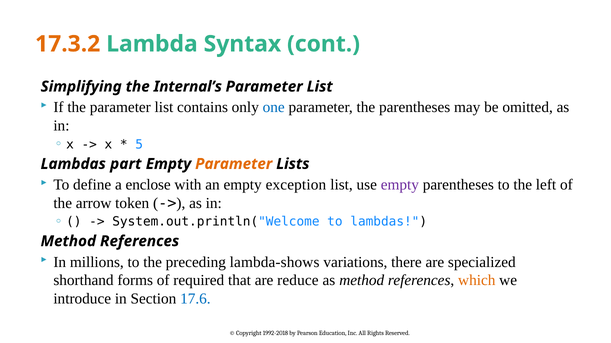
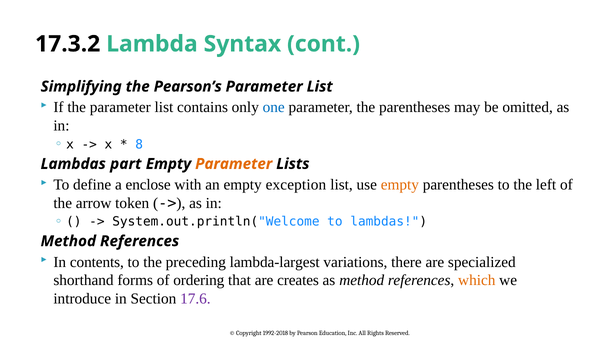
17.3.2 colour: orange -> black (68, 44)
Internal’s: Internal’s -> Pearson’s (188, 87)
5: 5 -> 8 (139, 145)
empty colour: purple -> orange (400, 185)
millions: millions -> contents (97, 262)
lambda-shows: lambda-shows -> lambda-largest (275, 262)
required: required -> ordering (199, 281)
reduce: reduce -> creates (298, 281)
17.6 colour: blue -> purple (195, 299)
